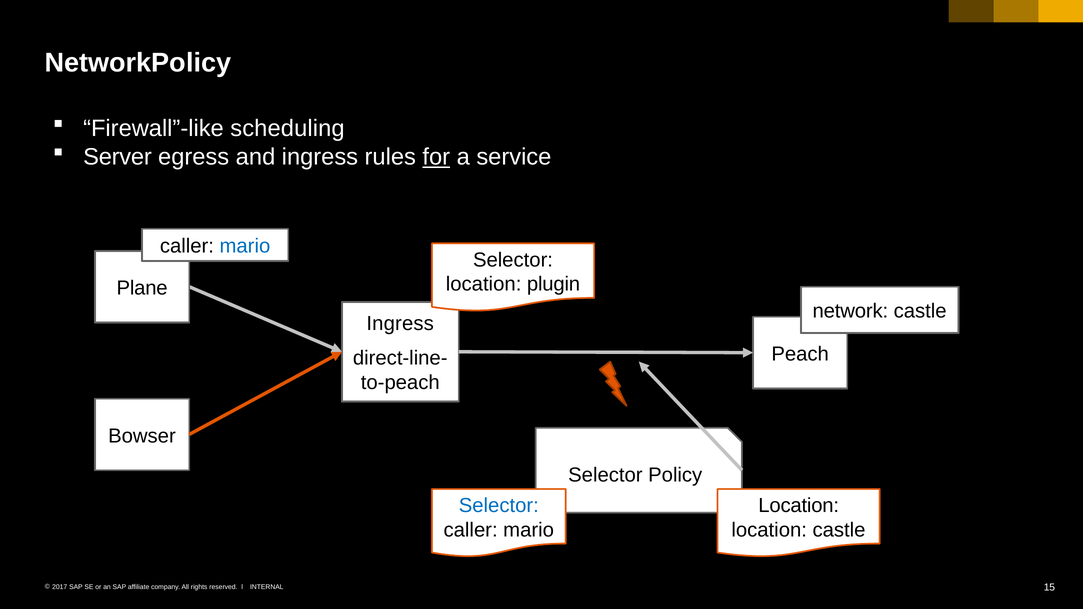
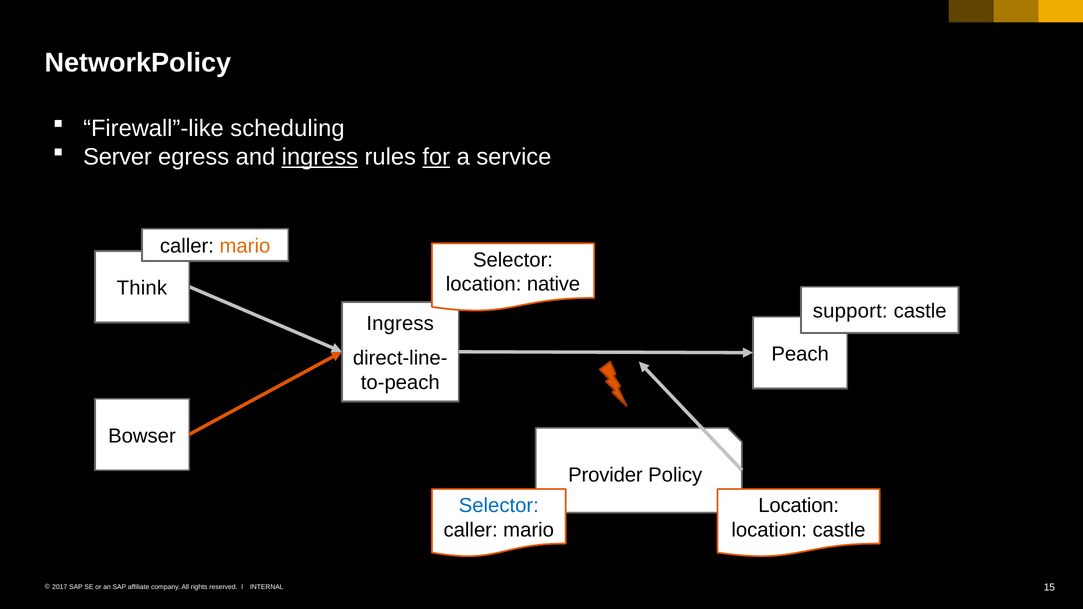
ingress underline: none -> present (320, 157)
mario colour: blue -> orange (245, 246)
plugin: plugin -> native (554, 284)
Plane: Plane -> Think (142, 288)
network: network -> support (850, 311)
Selector: Selector -> Provider (605, 475)
